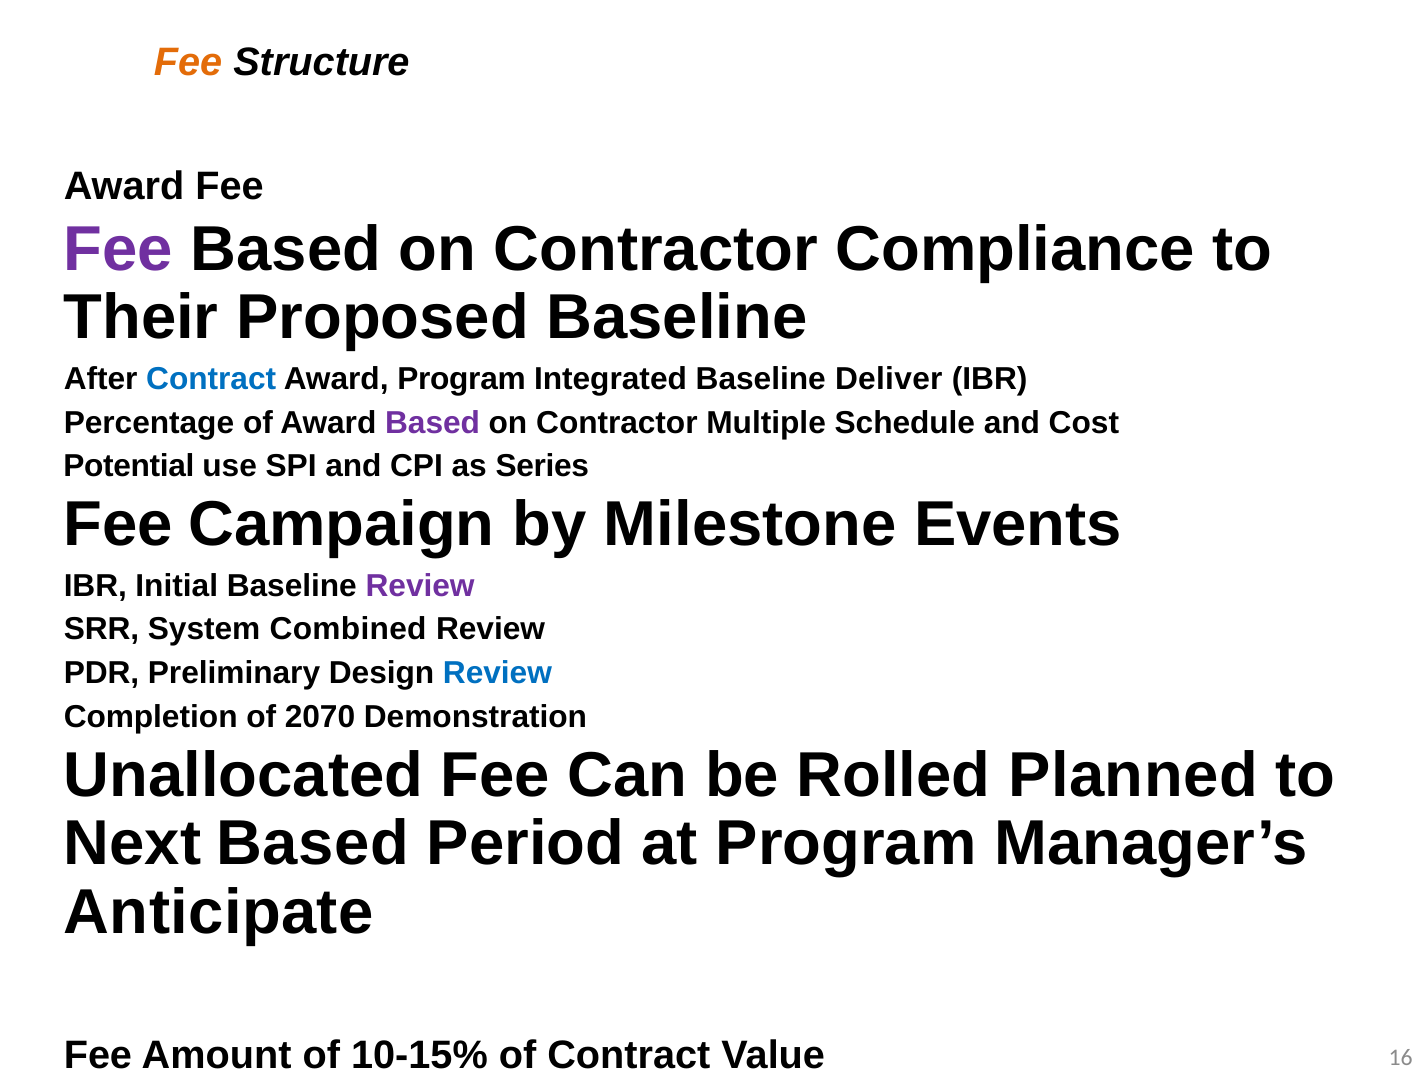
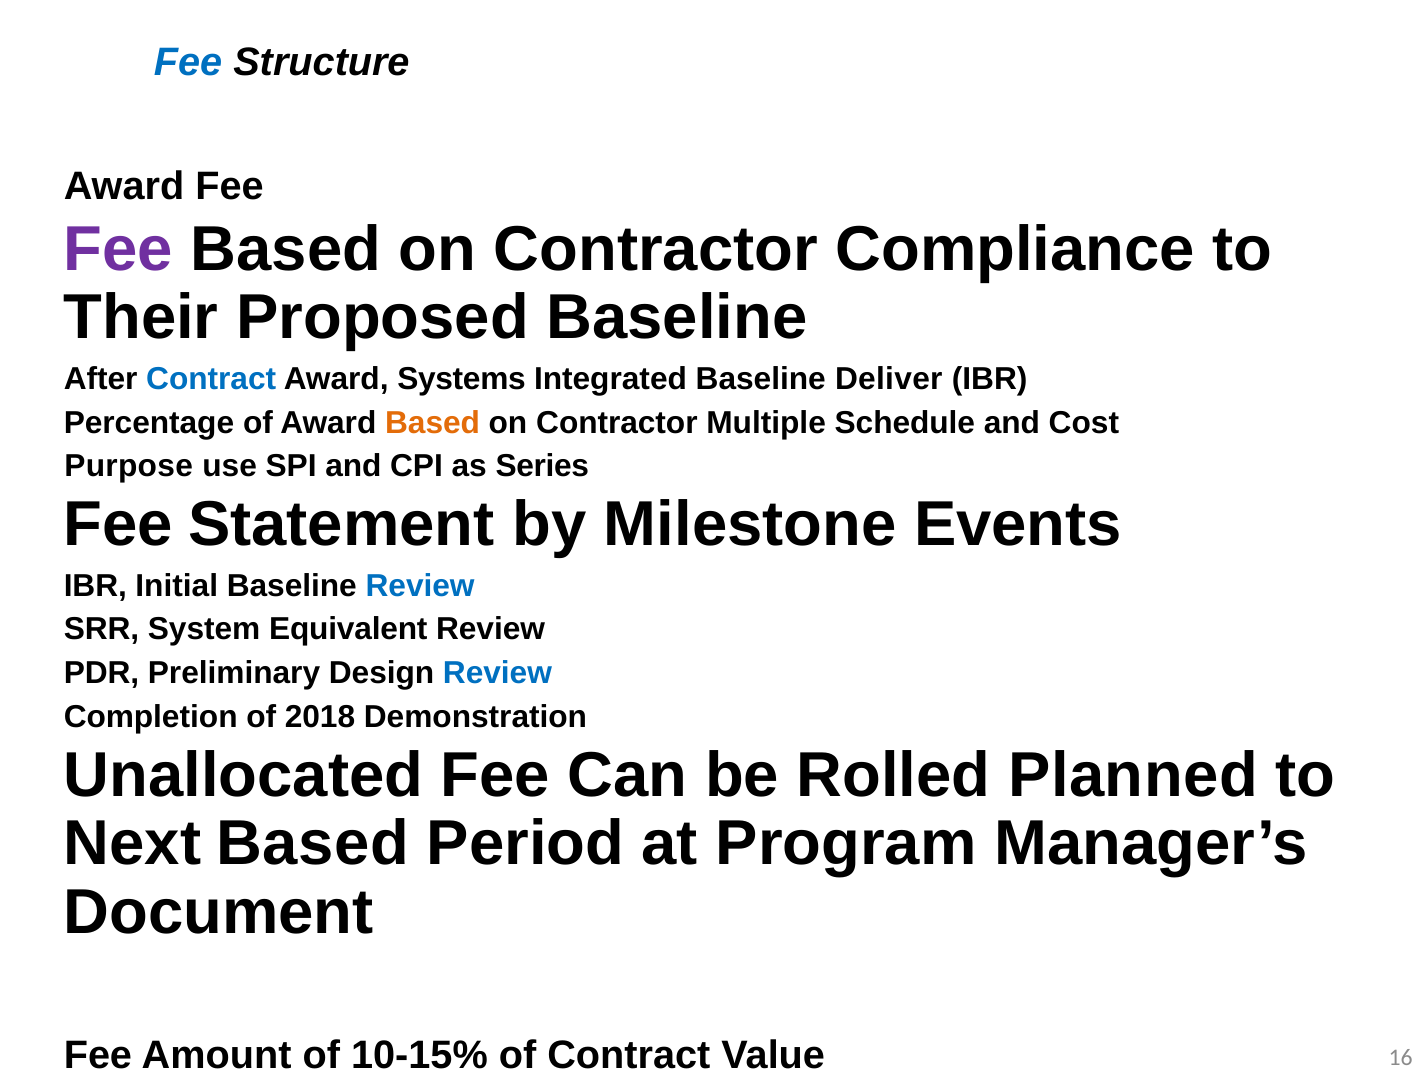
Fee colour: orange -> blue (188, 62)
Award Program: Program -> Systems (462, 379)
Based colour: purple -> orange (433, 423)
Potential: Potential -> Purpose (129, 467)
Campaign: Campaign -> Statement (341, 525)
Review colour: purple -> blue (420, 586)
Combined: Combined -> Equivalent (348, 630)
2070: 2070 -> 2018 (320, 717)
Anticipate: Anticipate -> Document (219, 912)
